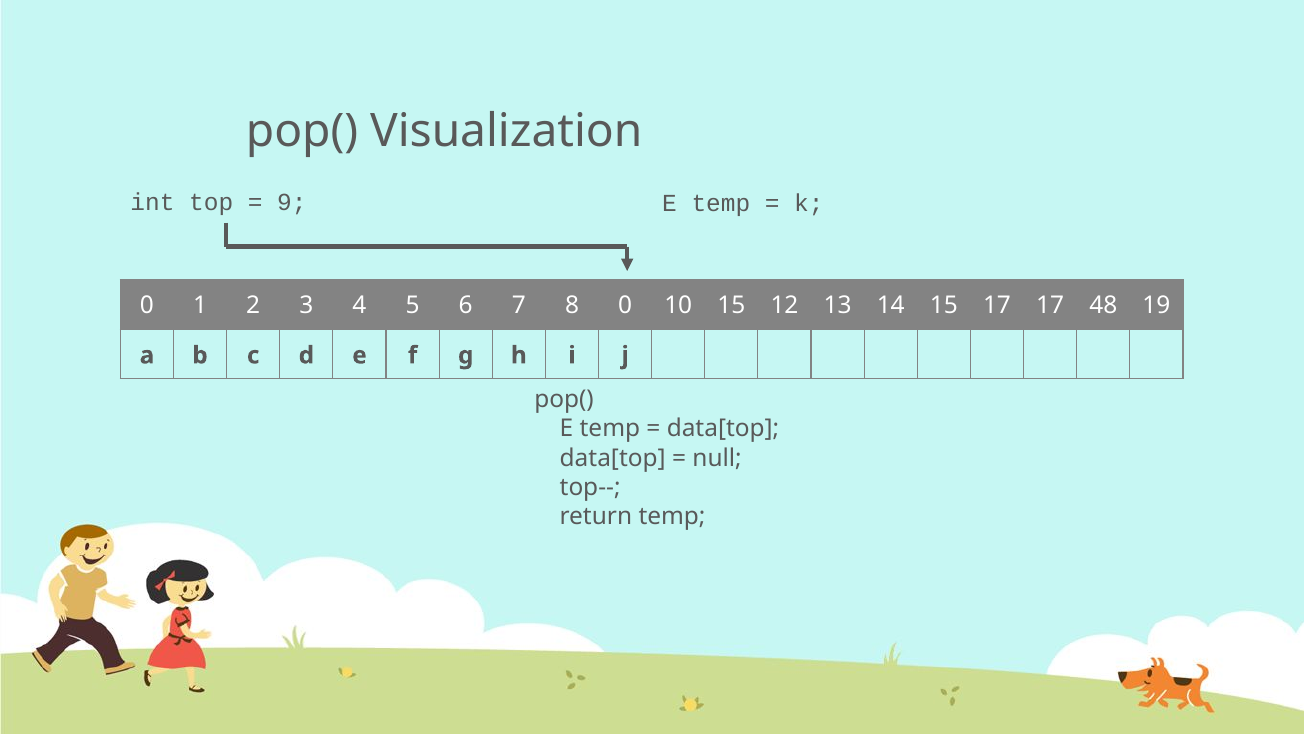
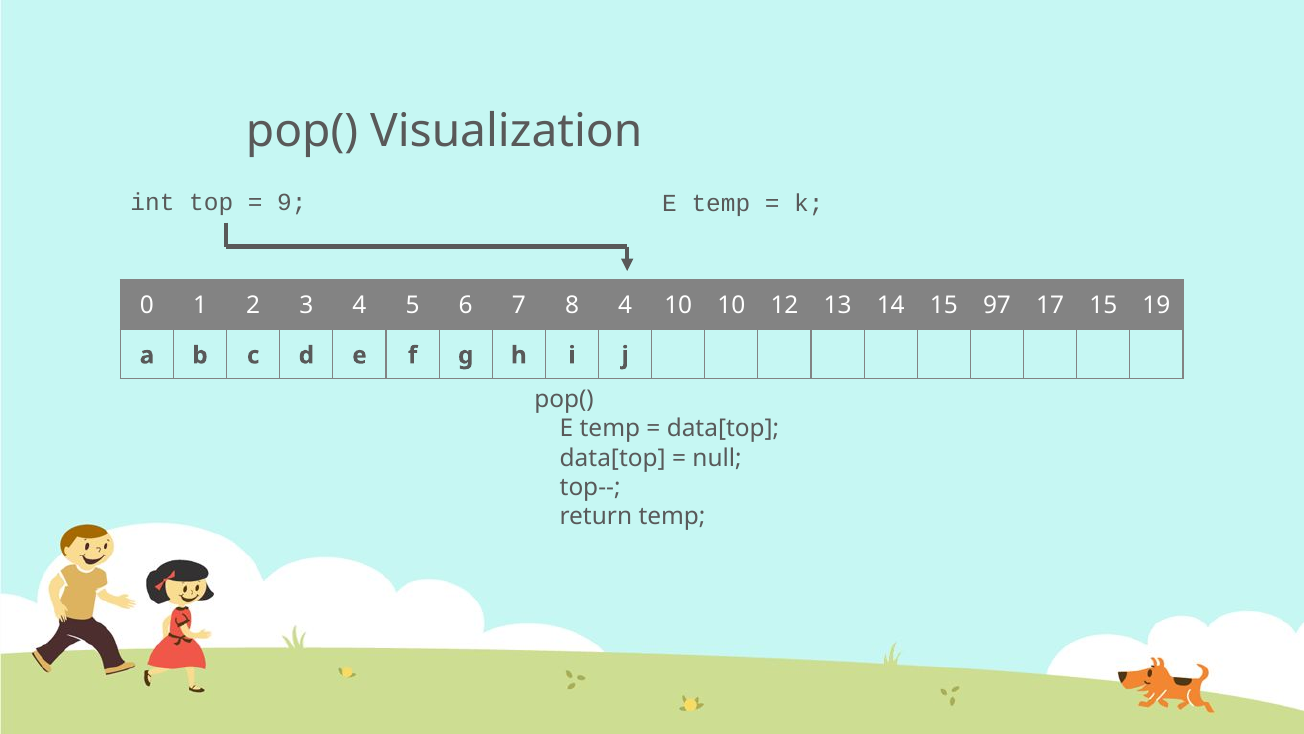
8 0: 0 -> 4 (625, 306)
10 15: 15 -> 10 (731, 306)
15 17: 17 -> 97 (997, 306)
17 48: 48 -> 15 (1103, 306)
